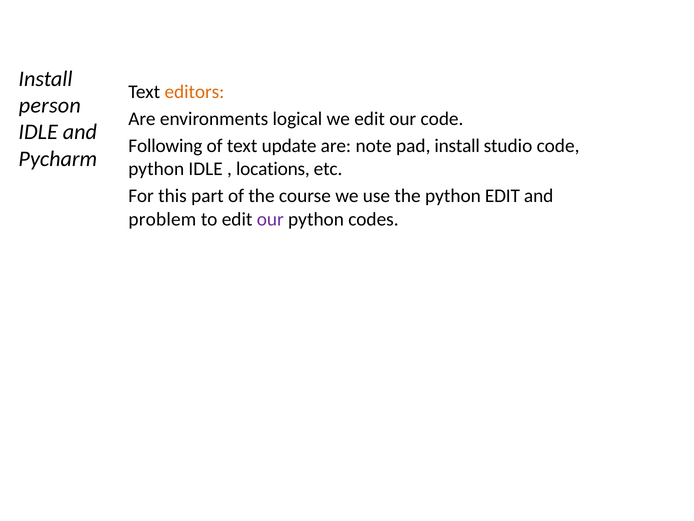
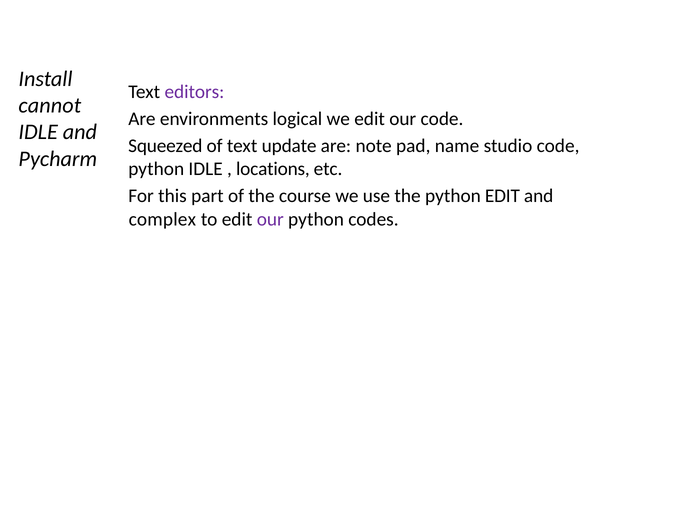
editors colour: orange -> purple (194, 92)
person: person -> cannot (50, 105)
Following: Following -> Squeezed (165, 146)
pad install: install -> name (457, 146)
problem: problem -> complex (162, 219)
